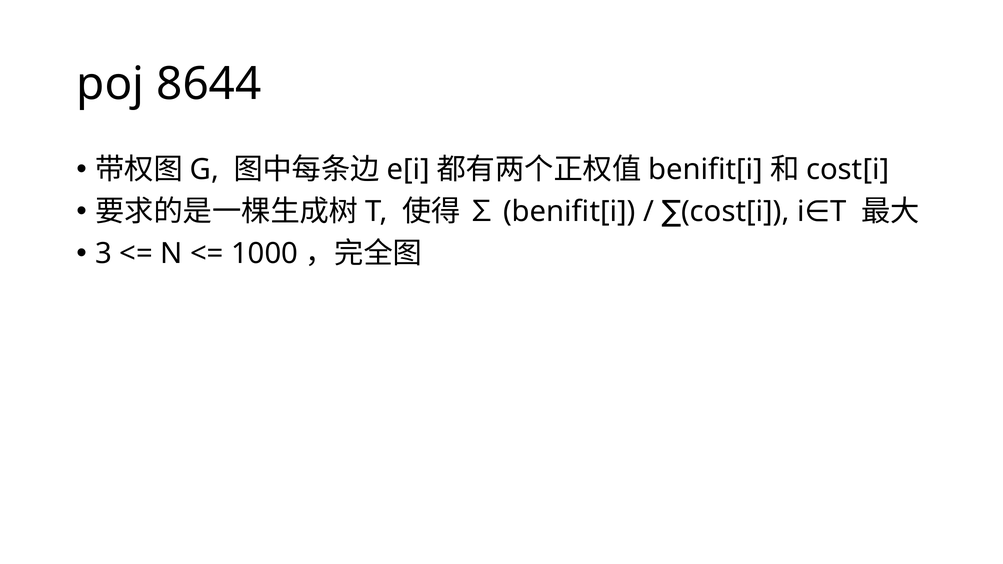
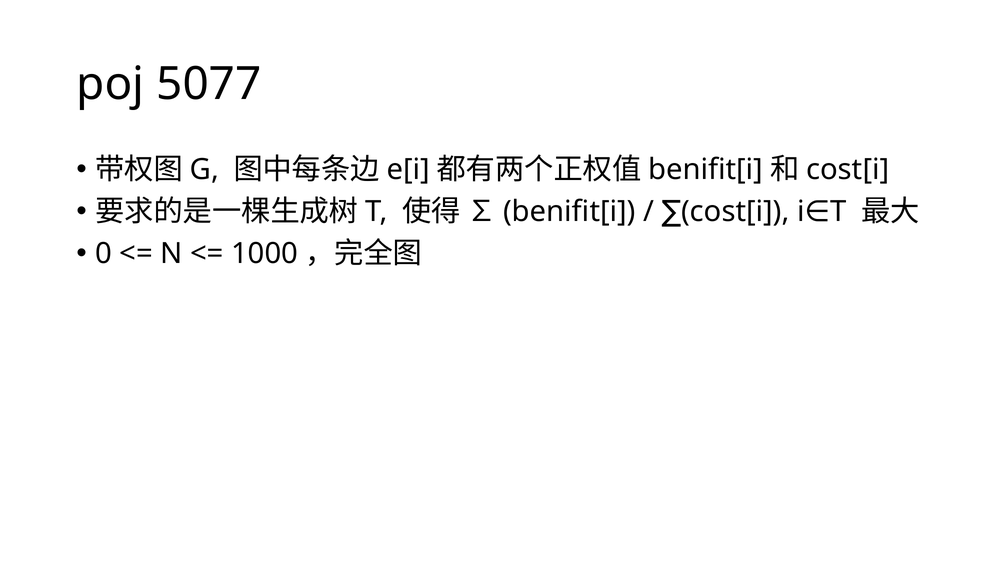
8644: 8644 -> 5077 (209, 84)
3: 3 -> 0 (104, 254)
